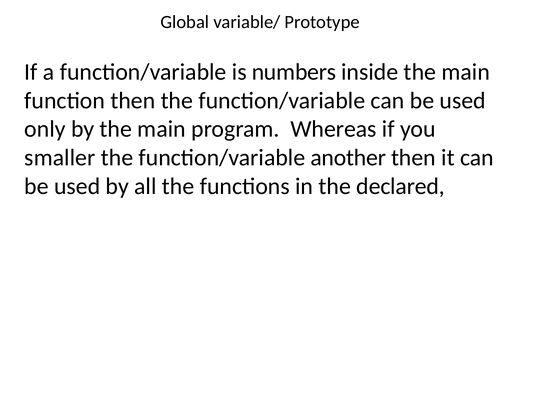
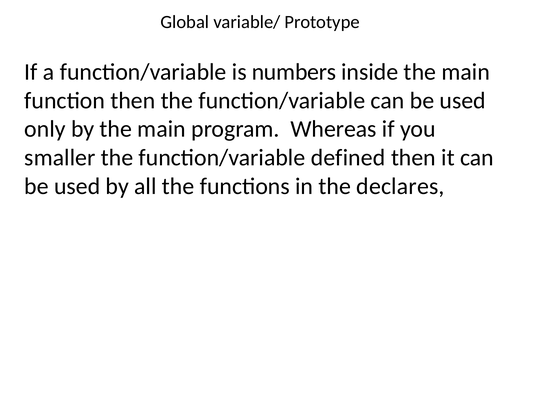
another: another -> defined (348, 158)
declared: declared -> declares (400, 186)
